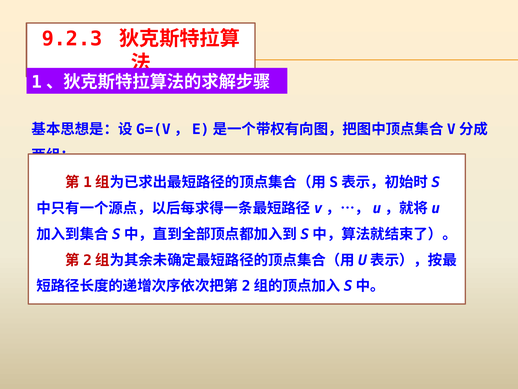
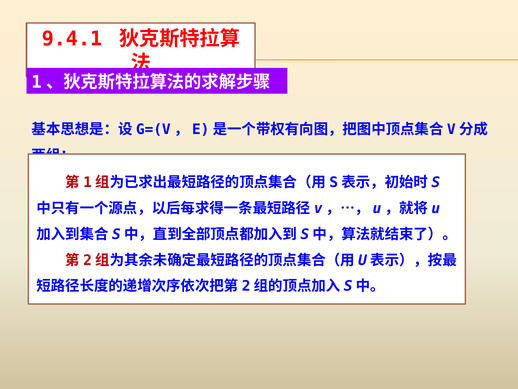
9.2.3: 9.2.3 -> 9.4.1 (72, 39)
